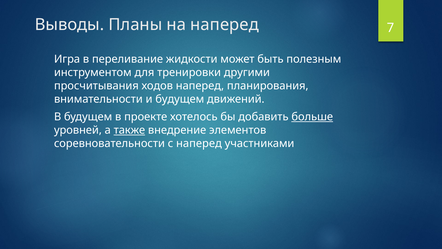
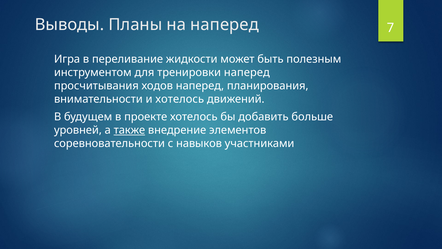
тренировки другими: другими -> наперед (247, 72)
и будущем: будущем -> хотелось (180, 99)
больше underline: present -> none (312, 117)
с наперед: наперед -> навыков (199, 143)
